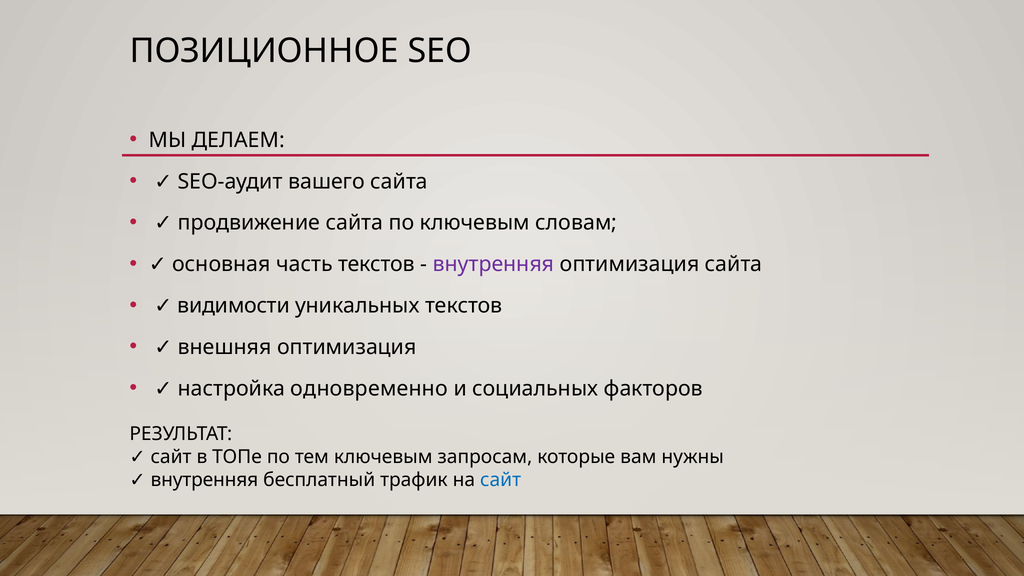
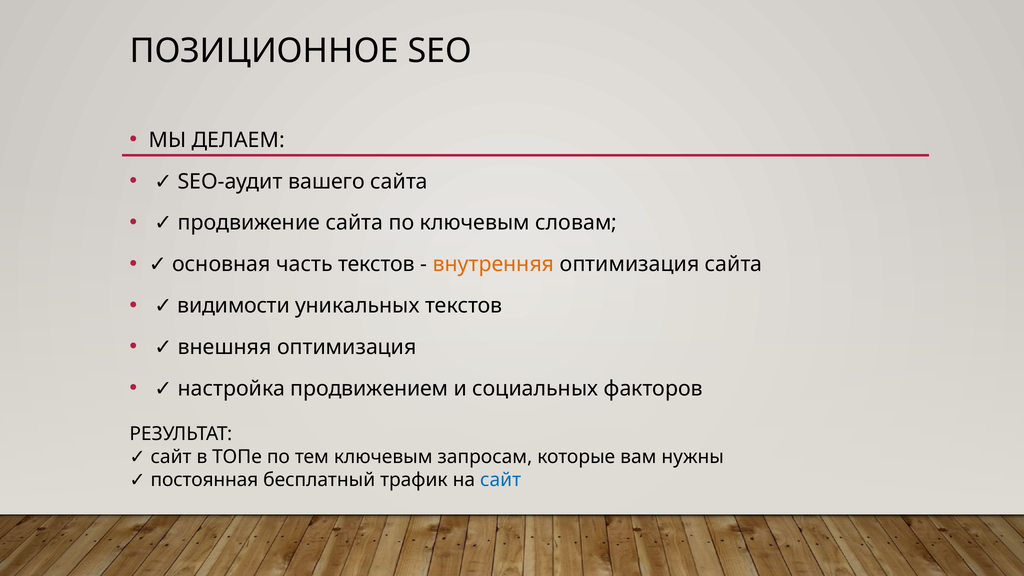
внутренняя colour: purple -> orange (493, 264)
одновременно: одновременно -> продвижением (369, 389)
внутренняя: внутренняя -> постоянная (204, 480)
